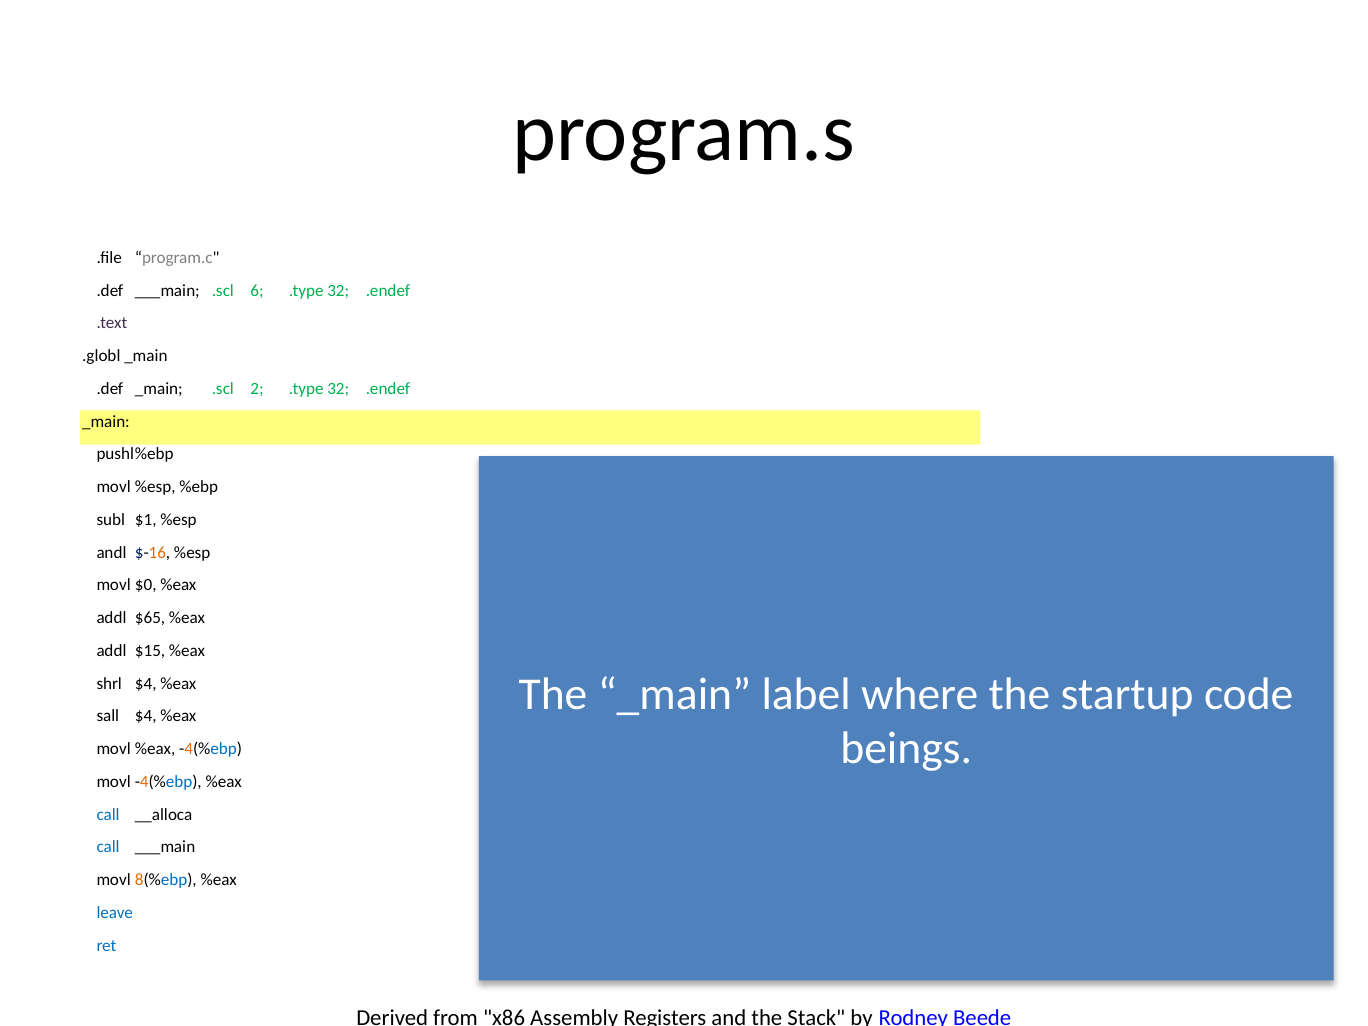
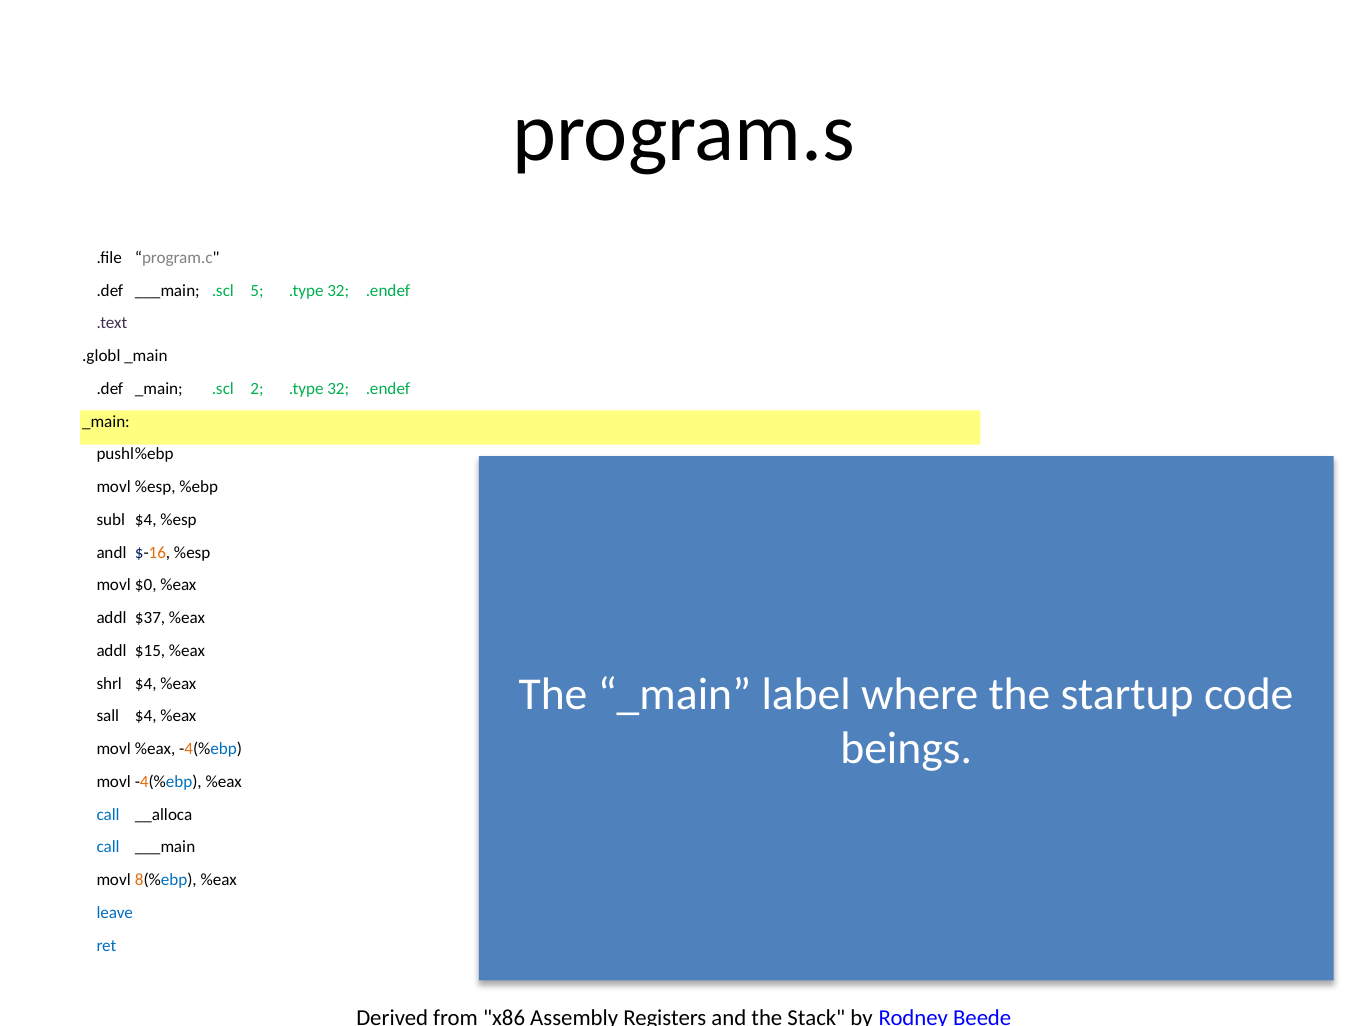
6: 6 -> 5 (257, 290)
subl $1: $1 -> $4 (146, 520)
$65: $65 -> $37 (150, 618)
